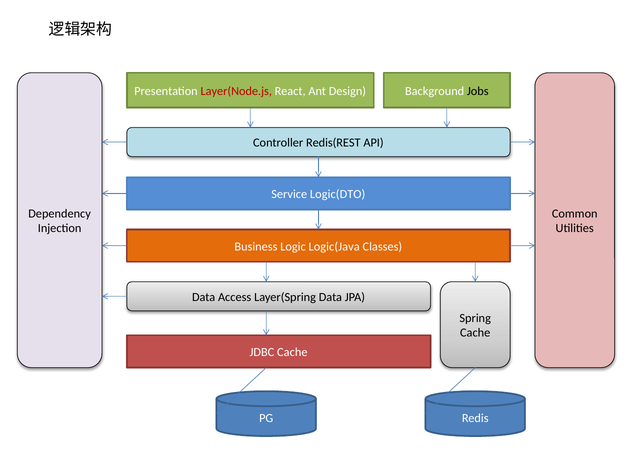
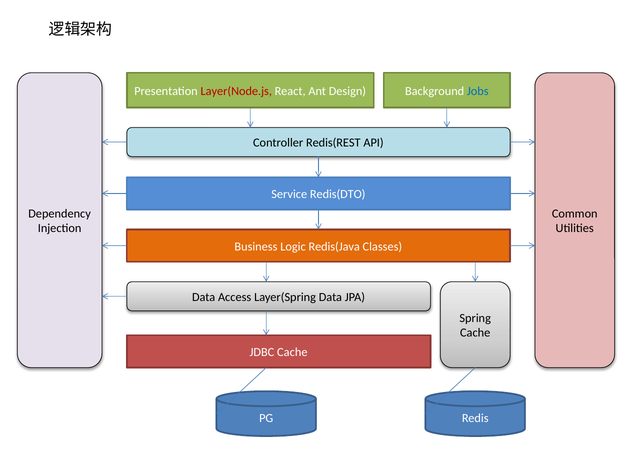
Jobs colour: black -> blue (478, 91)
Logic(DTO: Logic(DTO -> Redis(DTO (338, 194)
Logic(Java: Logic(Java -> Redis(Java (334, 246)
